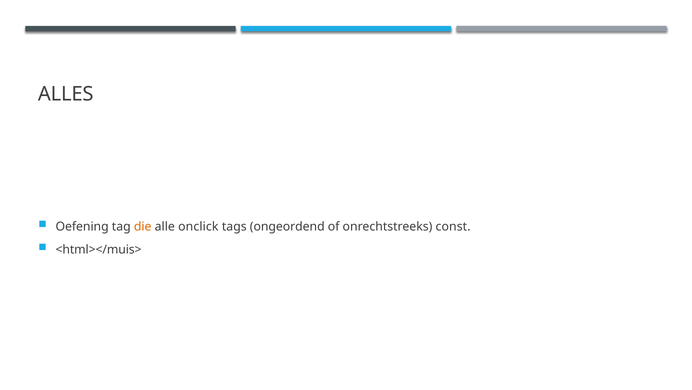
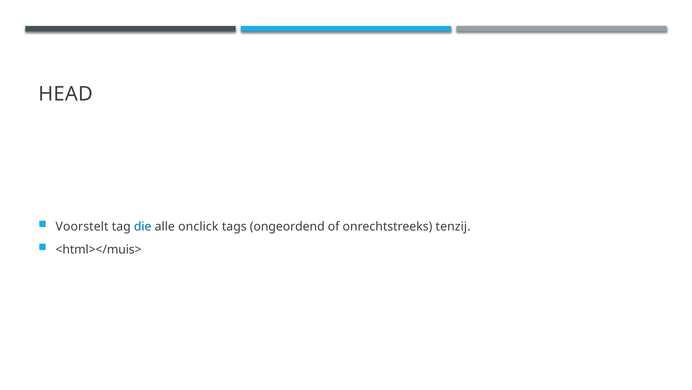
ALLES: ALLES -> HEAD (66, 94)
Oefening: Oefening -> Voorstelt (82, 226)
die colour: orange -> blue (143, 226)
const: const -> tenzij (453, 226)
